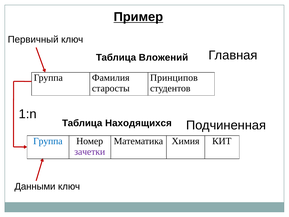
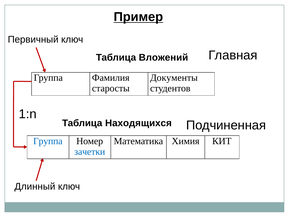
Принципов: Принципов -> Документы (174, 78)
зачетки colour: purple -> blue (90, 152)
Данными: Данными -> Длинный (35, 186)
